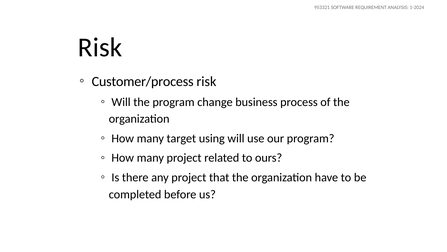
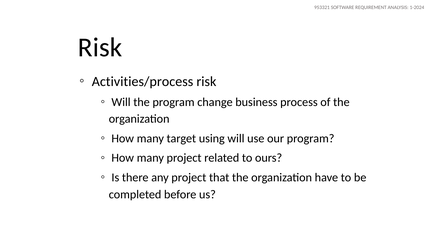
Customer/process: Customer/process -> Activities/process (143, 81)
